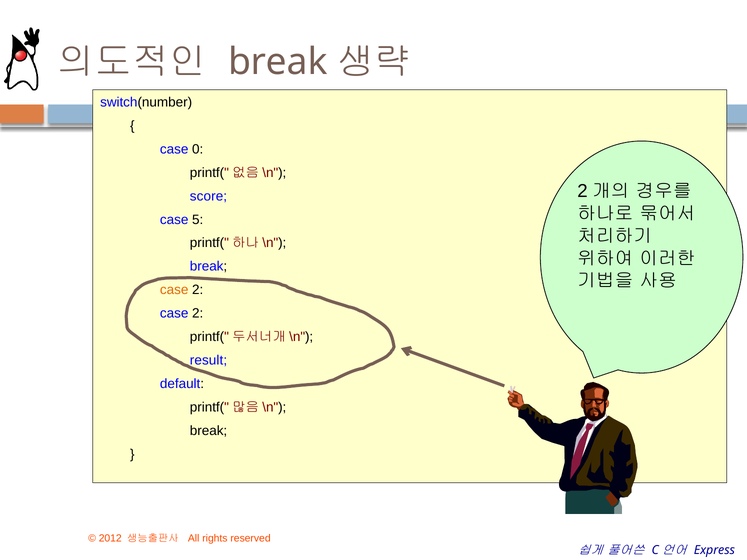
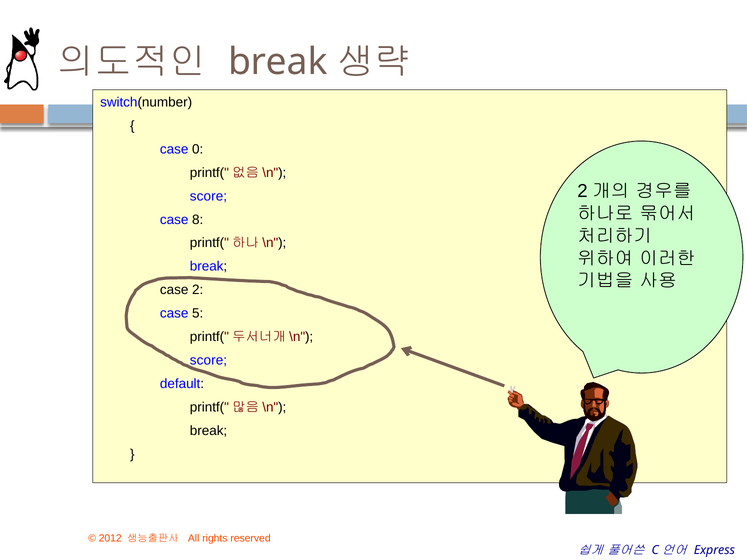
5: 5 -> 8 (198, 220)
case colour: orange -> black (174, 290)
2: 2 -> 5 (198, 314)
result: result -> score (208, 360)
